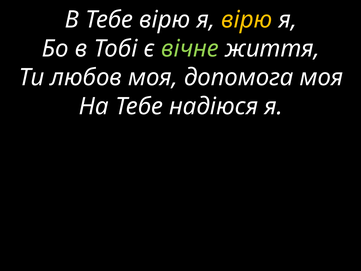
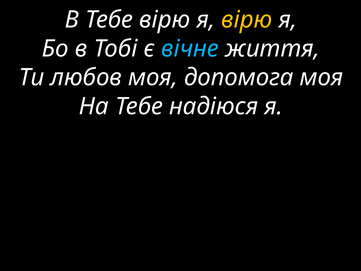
вічне colour: light green -> light blue (190, 49)
